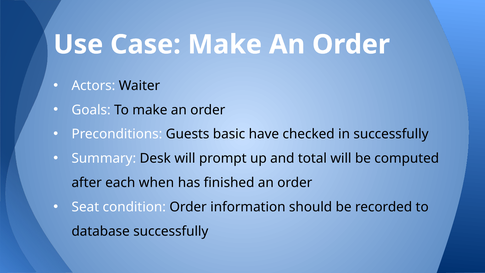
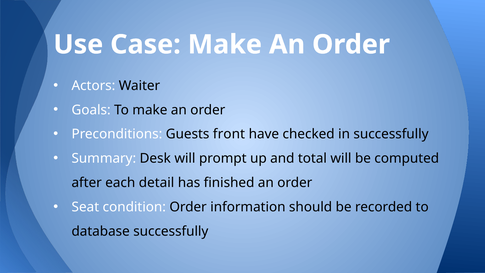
basic: basic -> front (229, 134)
when: when -> detail (157, 183)
